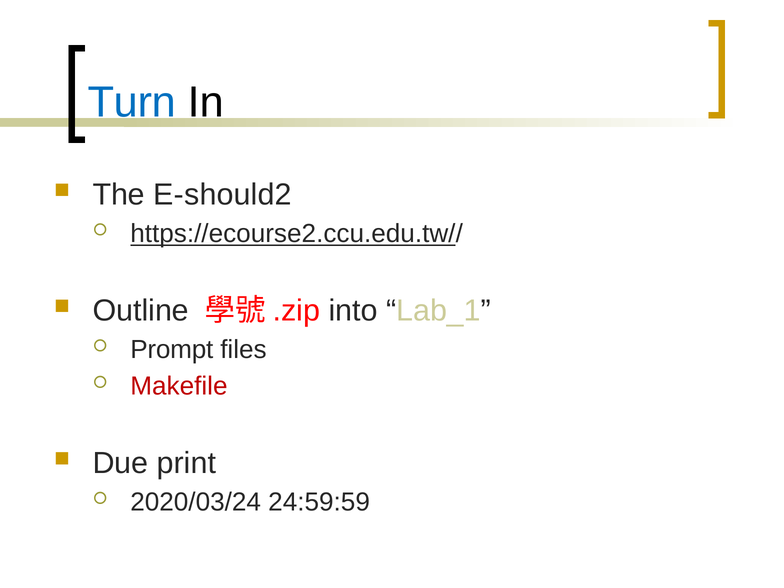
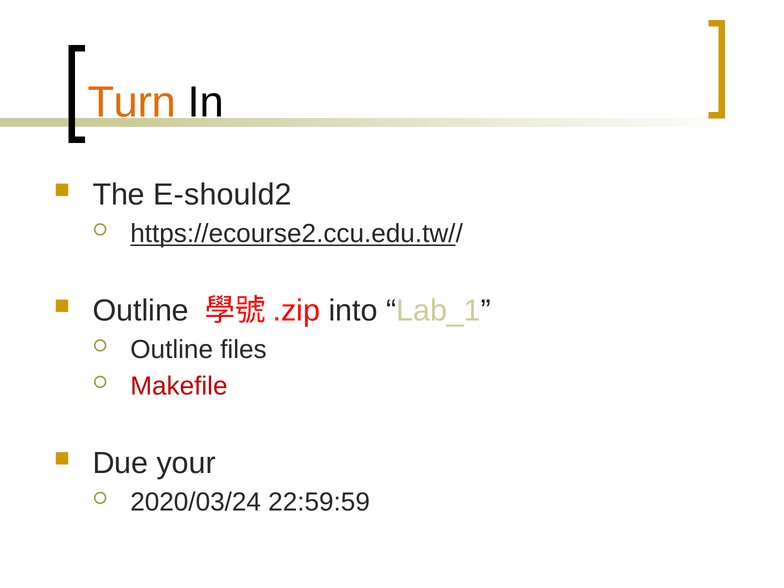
Turn colour: blue -> orange (132, 102)
Prompt: Prompt -> Outline (172, 350)
print: print -> your (186, 463)
24:59:59: 24:59:59 -> 22:59:59 (319, 502)
